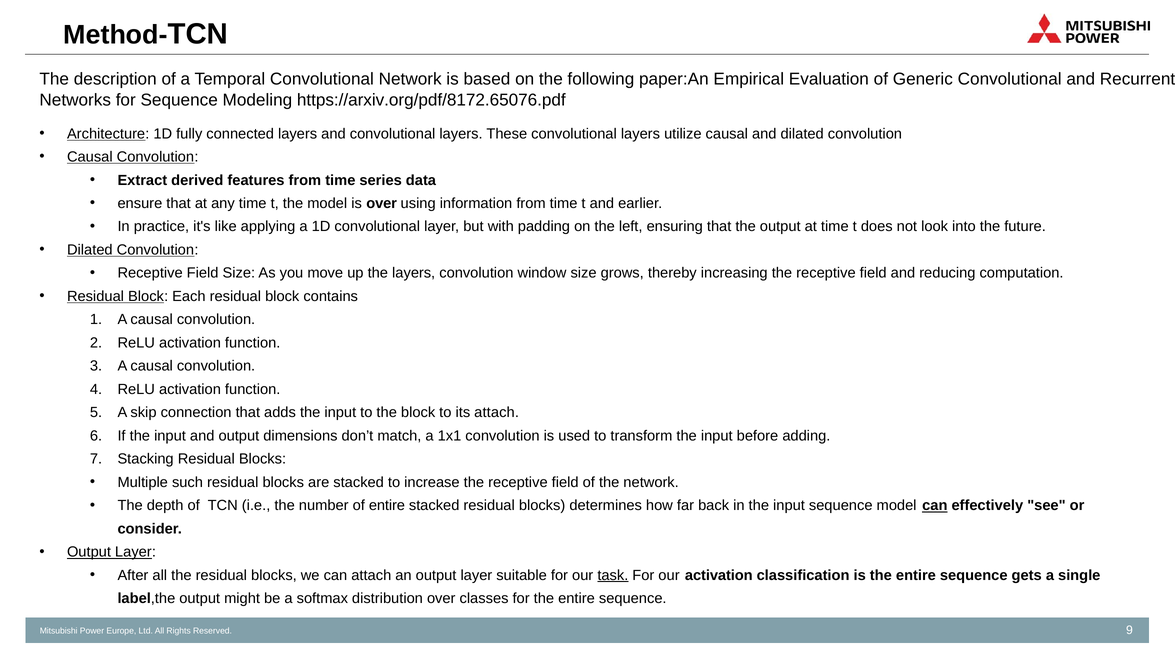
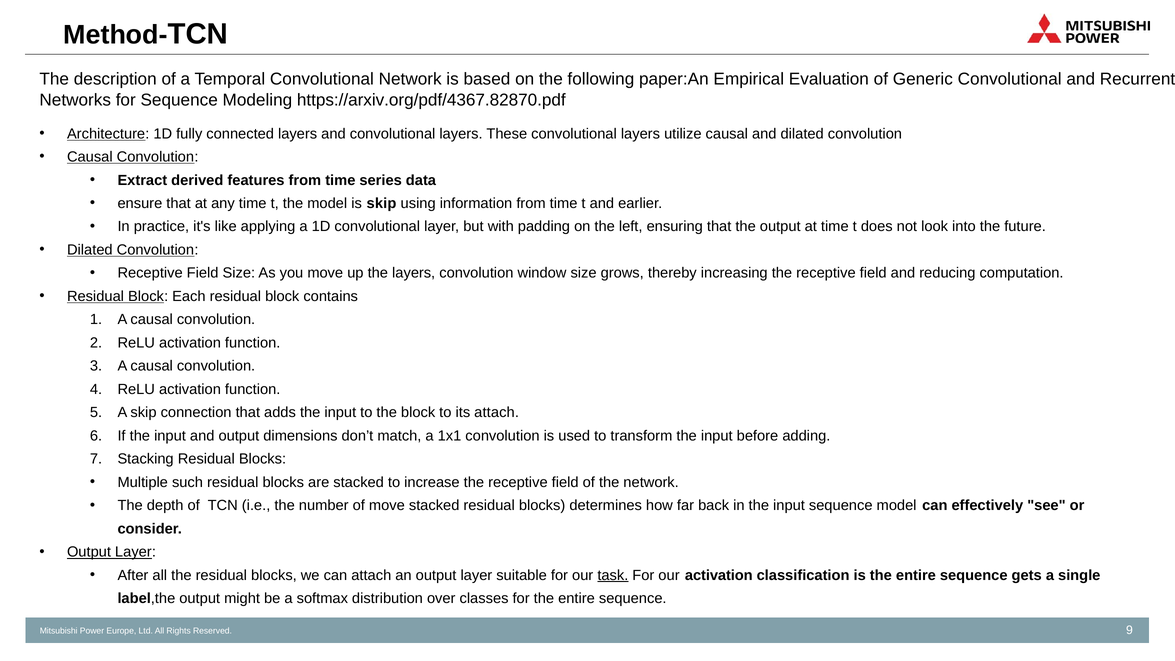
https://arxiv.org/pdf/8172.65076.pdf: https://arxiv.org/pdf/8172.65076.pdf -> https://arxiv.org/pdf/4367.82870.pdf (431, 100)
is over: over -> skip (381, 203)
of entire: entire -> move (387, 506)
can underline: present -> none (935, 506)
